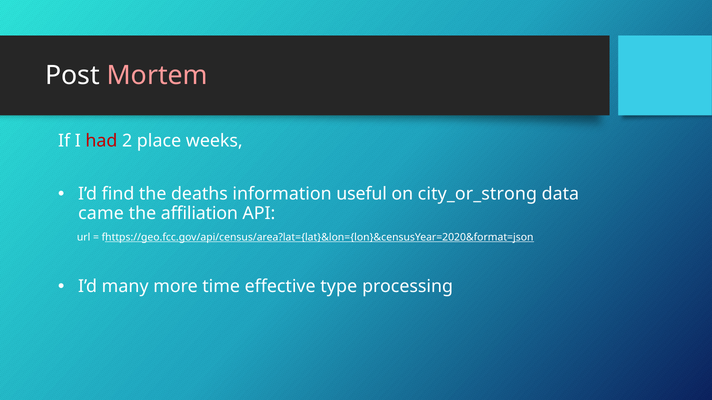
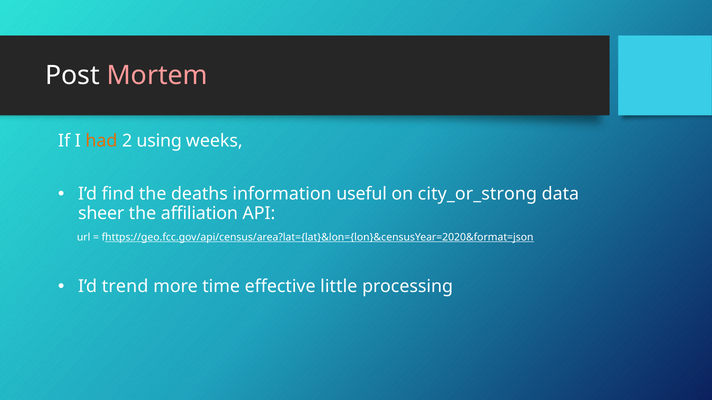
had colour: red -> orange (101, 141)
place: place -> using (159, 141)
came: came -> sheer (101, 214)
many: many -> trend (125, 287)
type: type -> little (339, 287)
